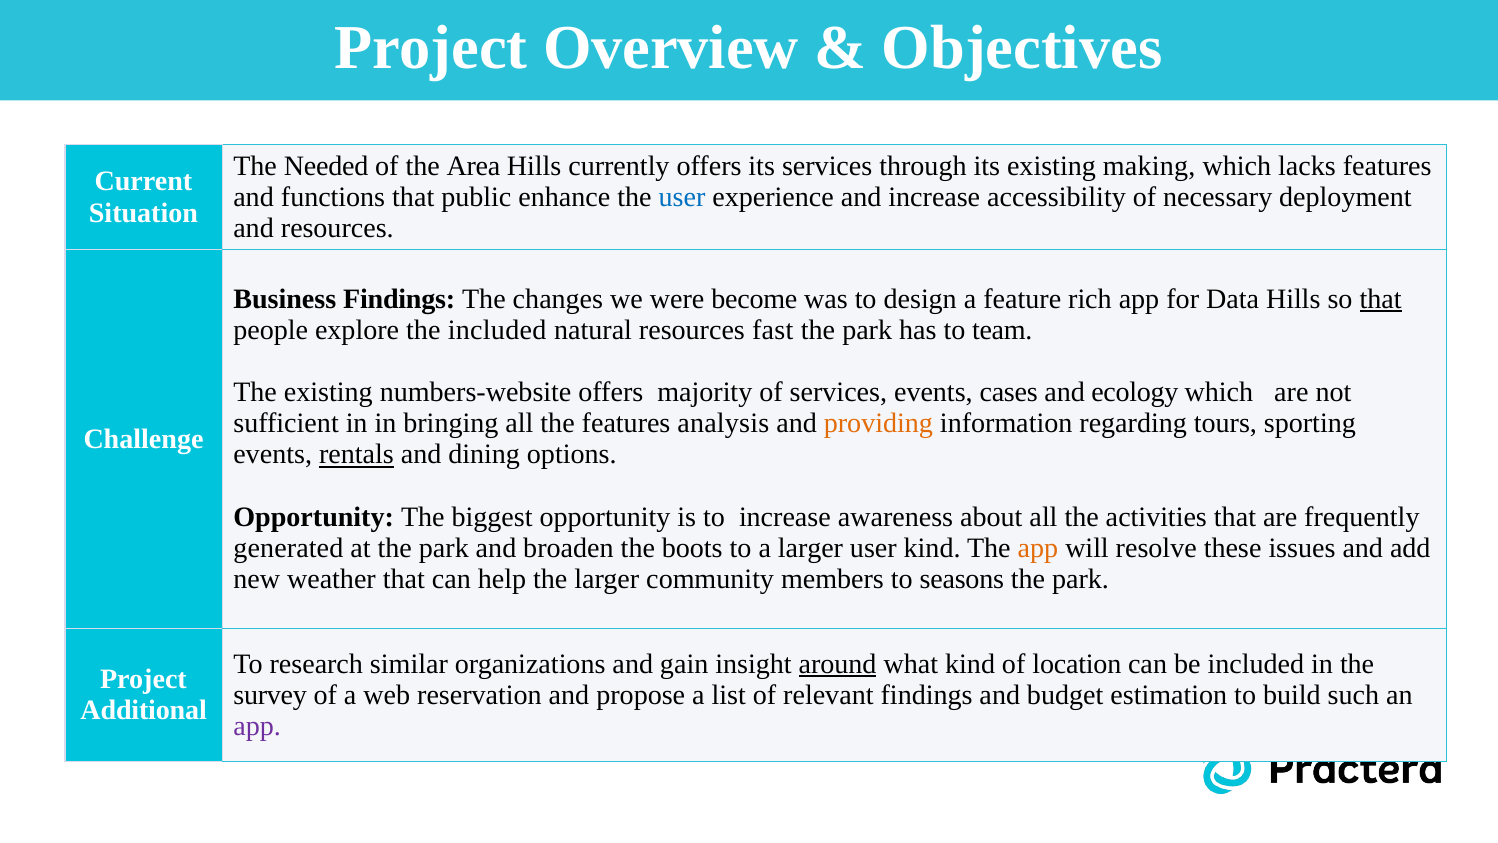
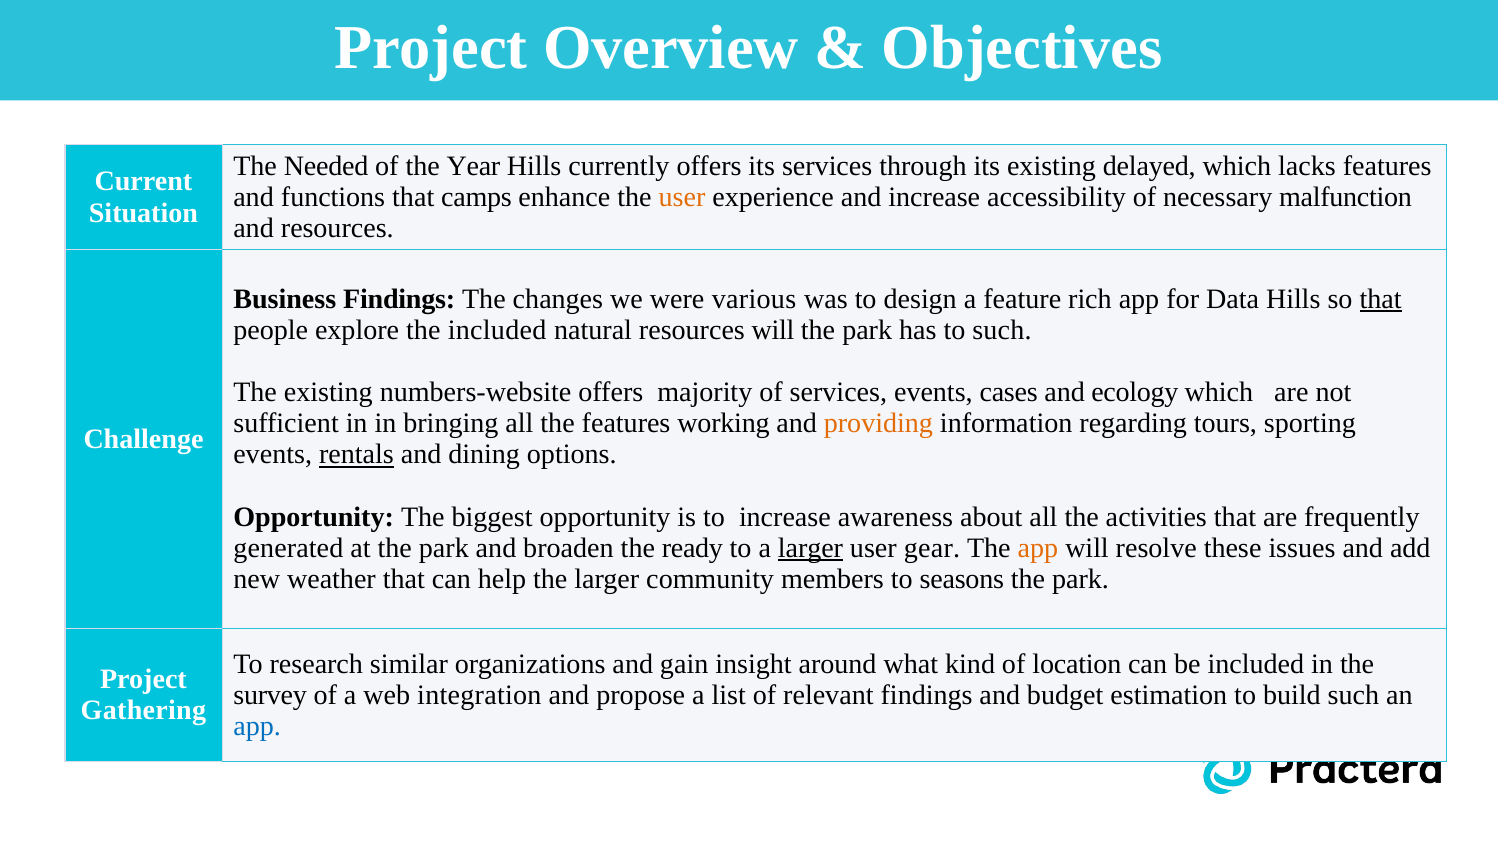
Area: Area -> Year (473, 166)
making: making -> delayed (1149, 166)
public: public -> camps (477, 197)
user colour: blue -> orange (682, 197)
deployment: deployment -> malfunction (1346, 197)
become: become -> various (754, 299)
resources fast: fast -> will (773, 330)
to team: team -> such (1002, 330)
analysis: analysis -> working (724, 423)
boots: boots -> ready (692, 548)
larger underline: none -> present (810, 548)
user kind: kind -> gear (932, 548)
around underline: present -> none (838, 664)
reservation: reservation -> integration (479, 695)
Additional: Additional -> Gathering (143, 710)
app colour: purple -> blue (257, 726)
